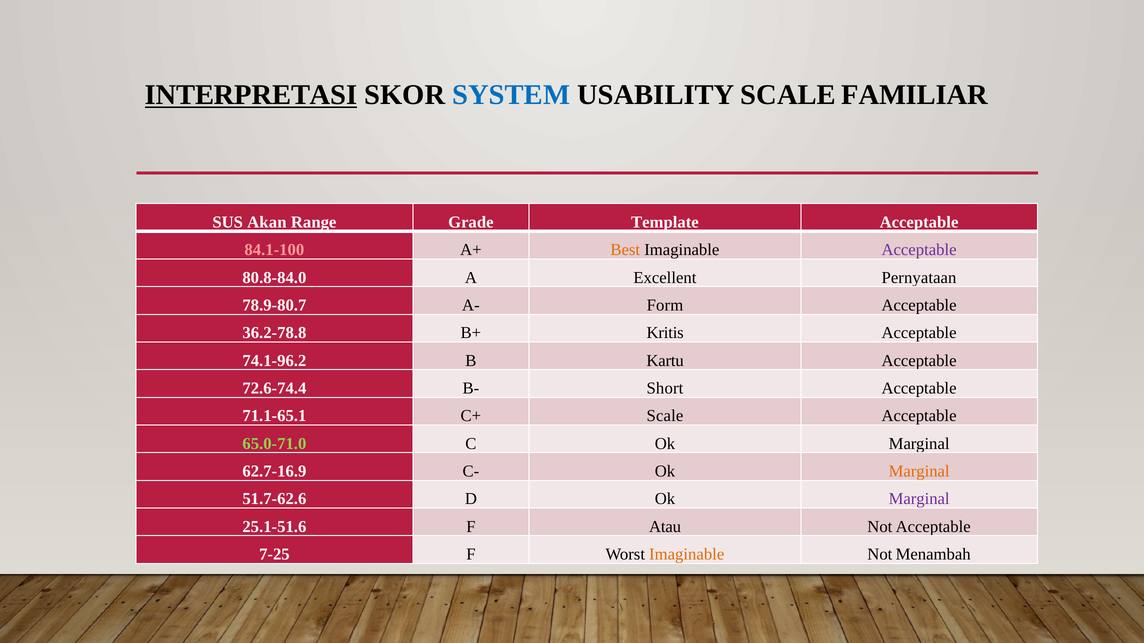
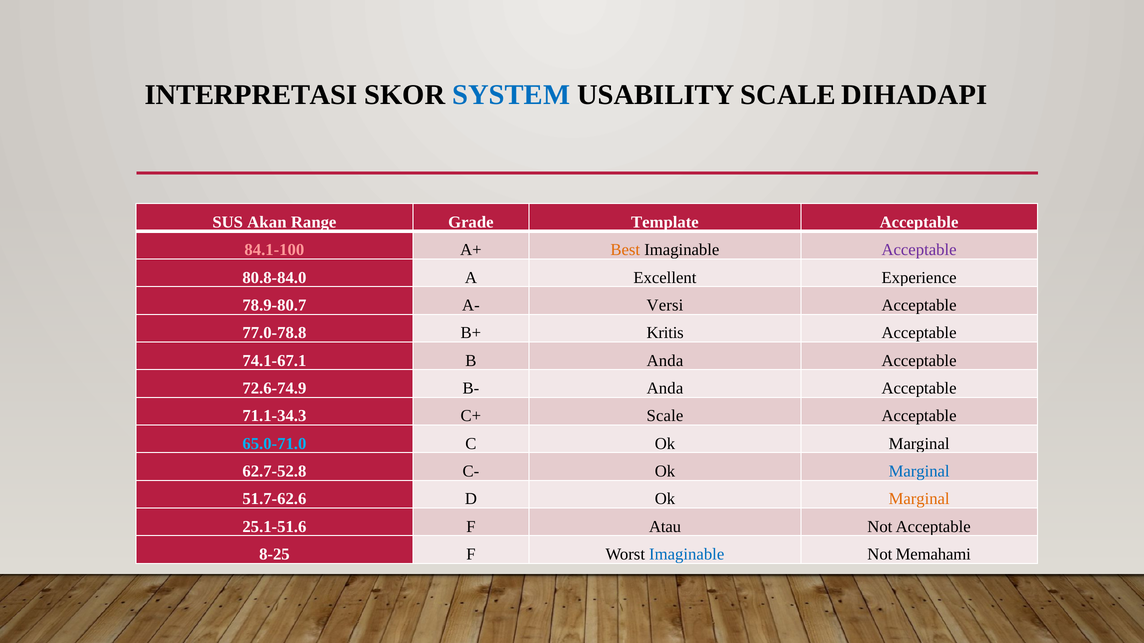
INTERPRETASI underline: present -> none (251, 95)
FAMILIAR: FAMILIAR -> DIHADAPI (914, 95)
Pernyataan: Pernyataan -> Experience (919, 278)
Form: Form -> Versi (665, 305)
36.2-78.8: 36.2-78.8 -> 77.0-78.8 (274, 333)
74.1-96.2: 74.1-96.2 -> 74.1-67.1 (274, 361)
B Kartu: Kartu -> Anda (665, 361)
72.6-74.4: 72.6-74.4 -> 72.6-74.9 (274, 389)
B- Short: Short -> Anda (665, 389)
71.1-65.1: 71.1-65.1 -> 71.1-34.3 (274, 416)
65.0-71.0 colour: light green -> light blue (274, 444)
62.7-16.9: 62.7-16.9 -> 62.7-52.8 (274, 472)
Marginal colour: orange -> blue (919, 472)
Marginal colour: purple -> orange (919, 499)
7-25: 7-25 -> 8-25 (274, 555)
Imaginable colour: orange -> blue (687, 555)
Menambah: Menambah -> Memahami (933, 555)
